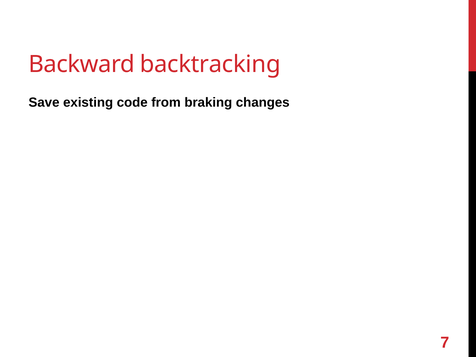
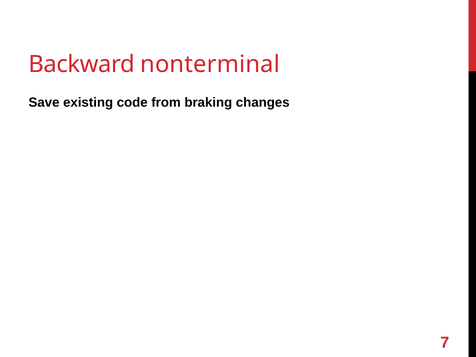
backtracking: backtracking -> nonterminal (210, 64)
